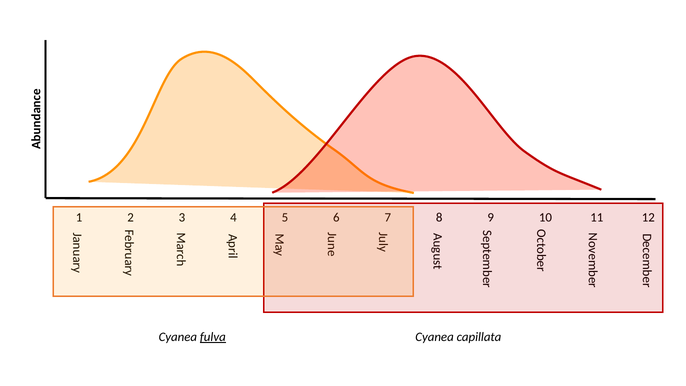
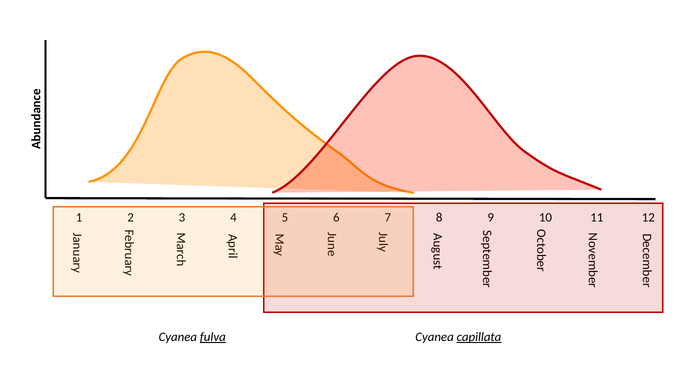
capillata underline: none -> present (479, 337)
